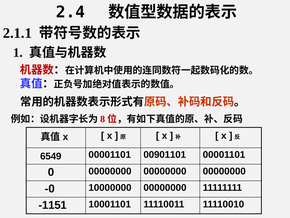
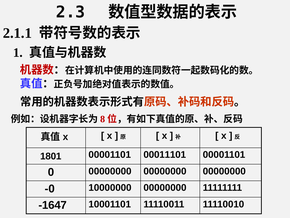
2.4: 2.4 -> 2.3 (70, 12)
6549: 6549 -> 1801 (51, 156)
00901101: 00901101 -> 00011101 (165, 154)
-1151: -1151 -> -1647 (53, 205)
